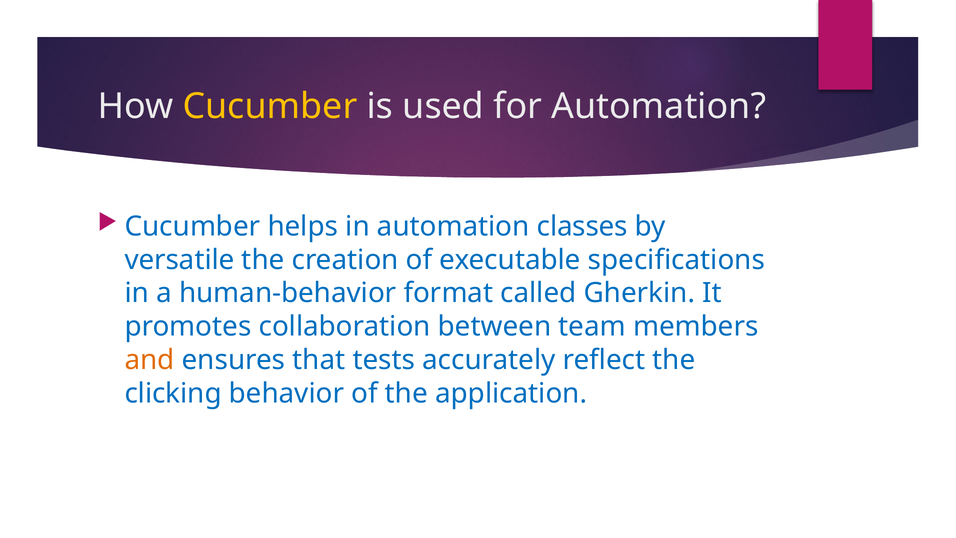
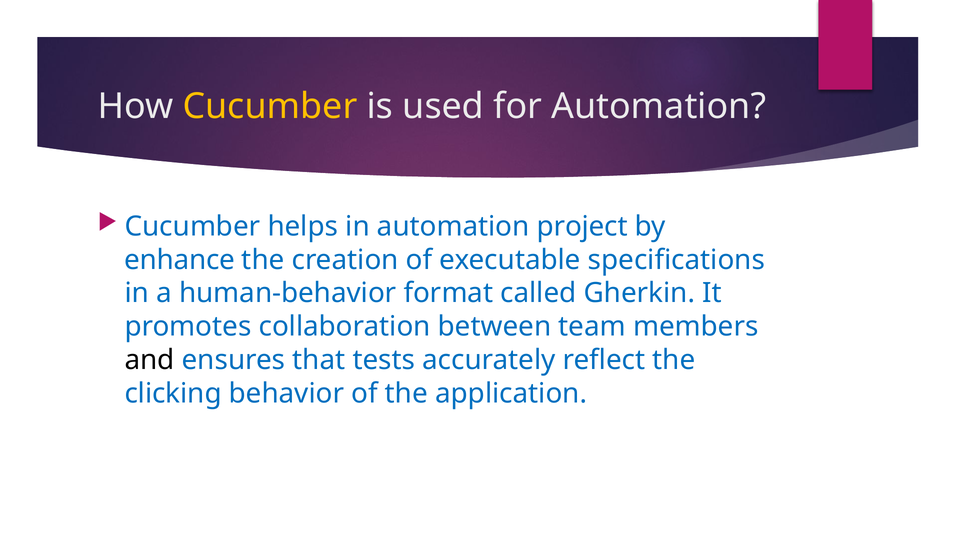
classes: classes -> project (582, 226)
versatile: versatile -> enhance (180, 260)
and colour: orange -> black (150, 360)
